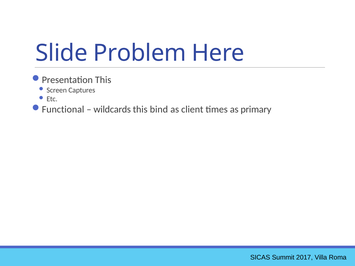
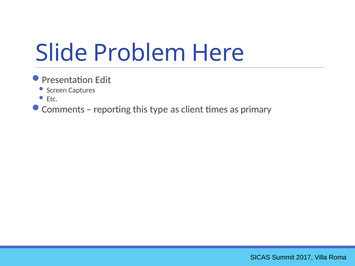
Presentation This: This -> Edit (103, 80)
Functional: Functional -> Comments (63, 110)
wildcards: wildcards -> reporting (112, 110)
bind: bind -> type (159, 110)
